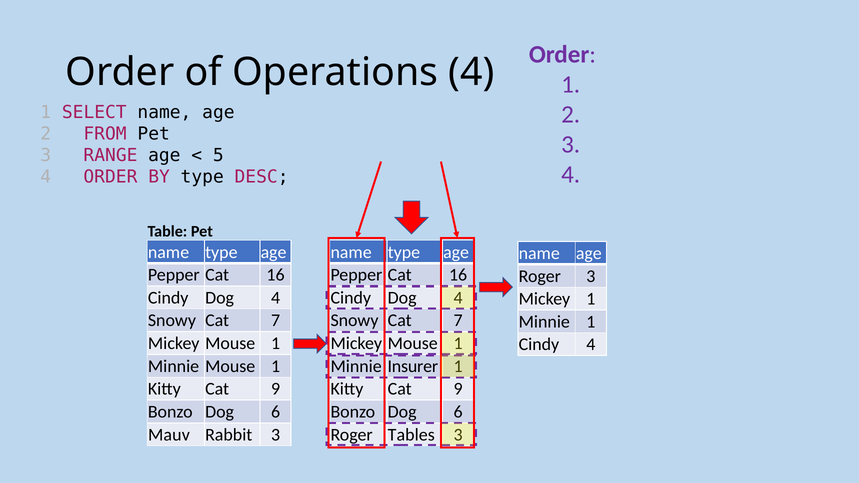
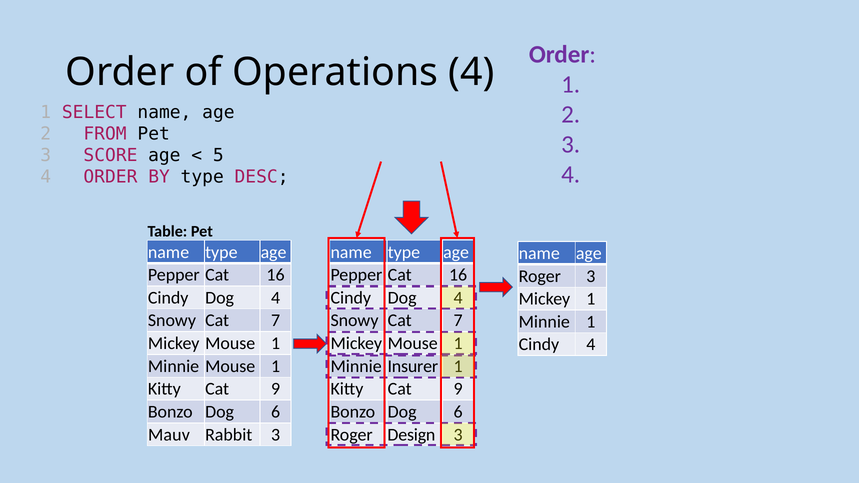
RANGE: RANGE -> SCORE (110, 155)
Tables: Tables -> Design (411, 435)
